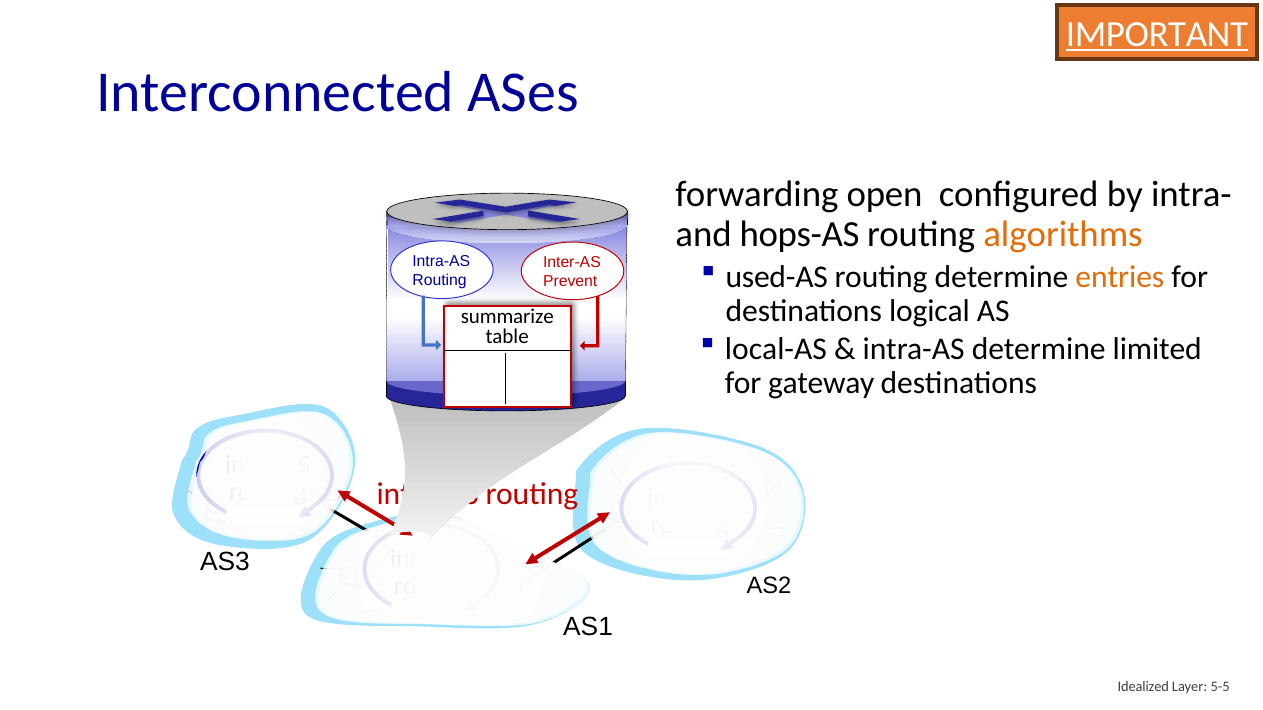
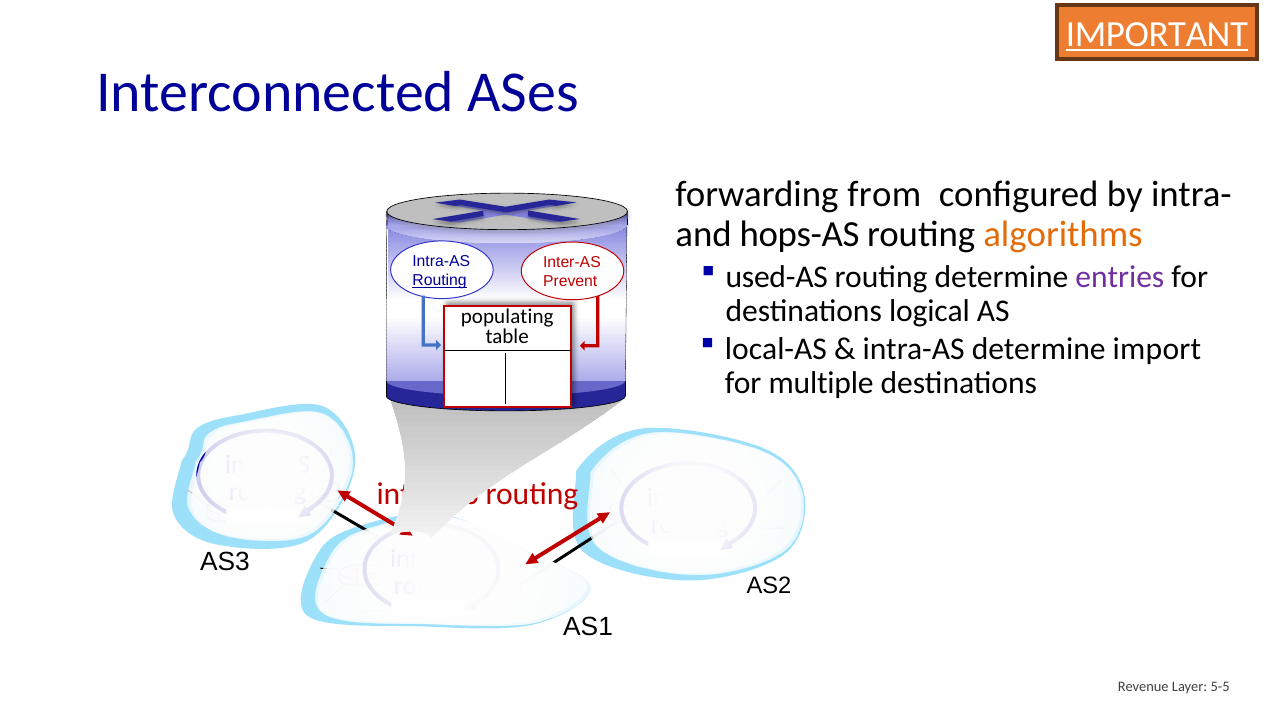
open: open -> from (884, 194)
Routing underline: none -> present (440, 281)
entries colour: orange -> purple (1120, 277)
summarize: summarize -> populating (507, 317)
limited: limited -> import (1157, 349)
gateway: gateway -> multiple (821, 384)
Idealized: Idealized -> Revenue (1143, 687)
